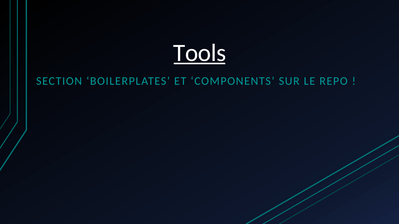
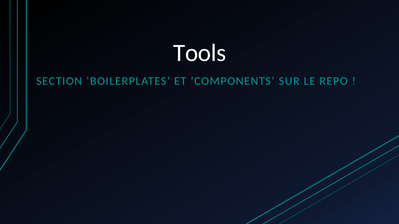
Tools underline: present -> none (200, 53)
